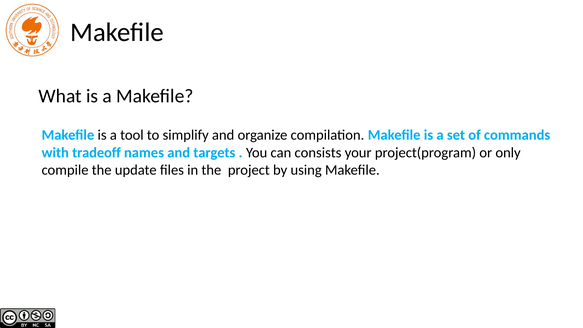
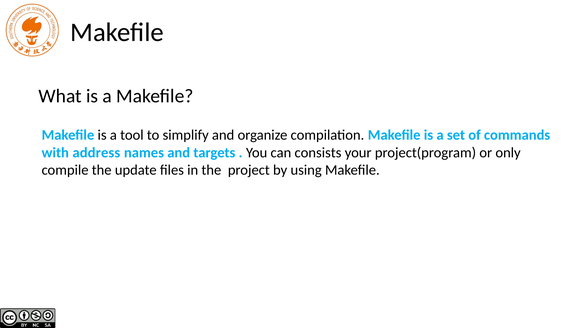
tradeoff: tradeoff -> address (96, 153)
